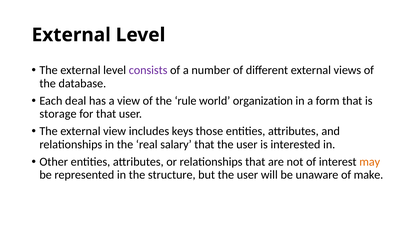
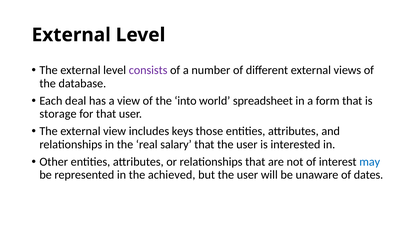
rule: rule -> into (186, 101)
organization: organization -> spreadsheet (263, 101)
may colour: orange -> blue (370, 161)
structure: structure -> achieved (172, 174)
make: make -> dates (368, 174)
